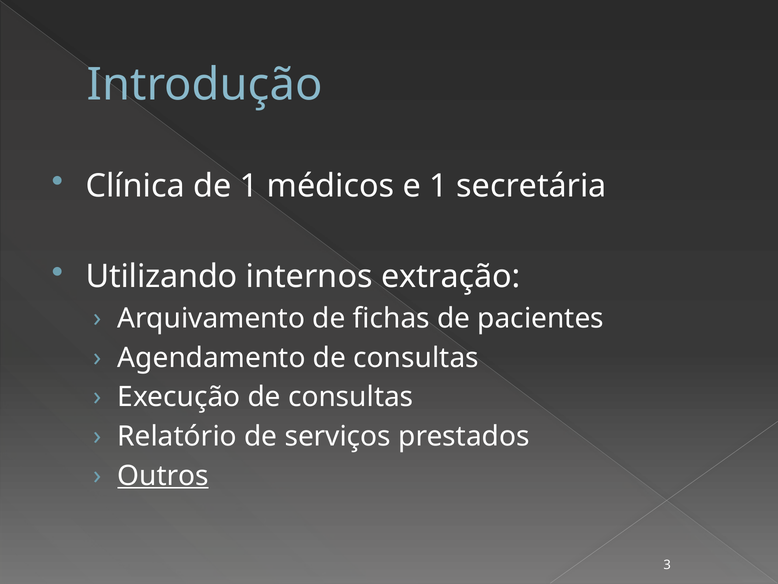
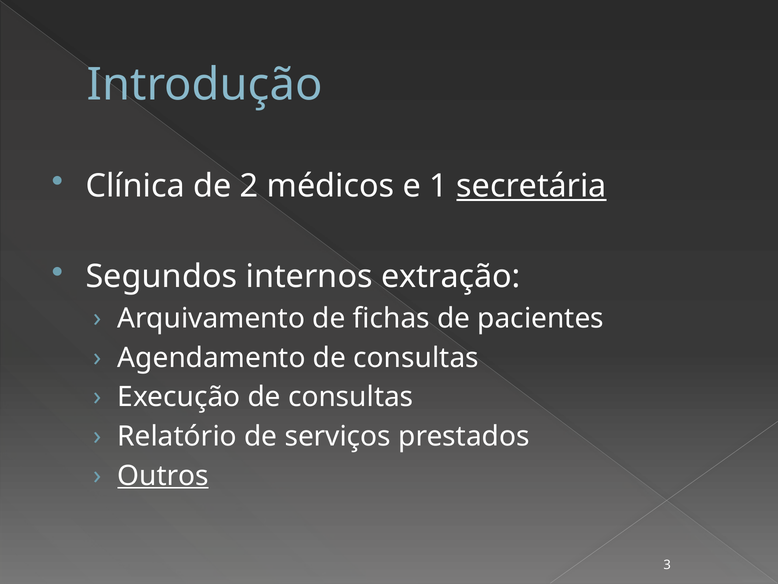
de 1: 1 -> 2 (249, 186)
secretária underline: none -> present (531, 186)
Utilizando: Utilizando -> Segundos (161, 277)
